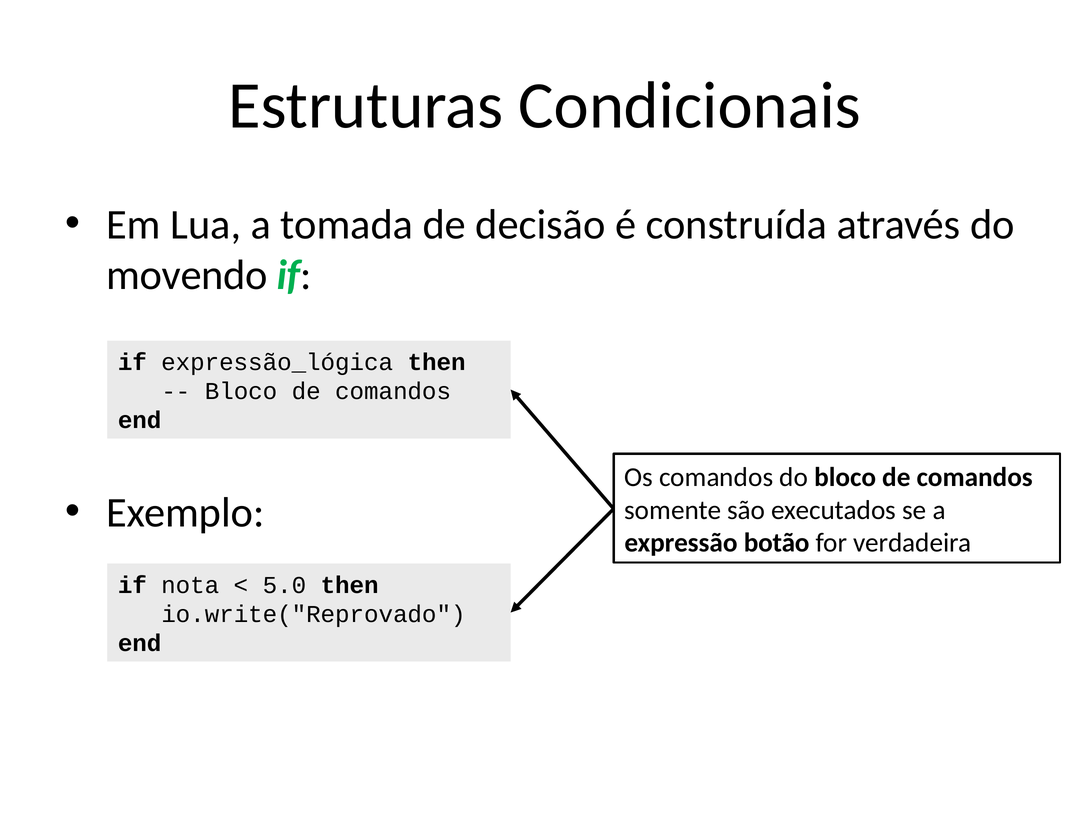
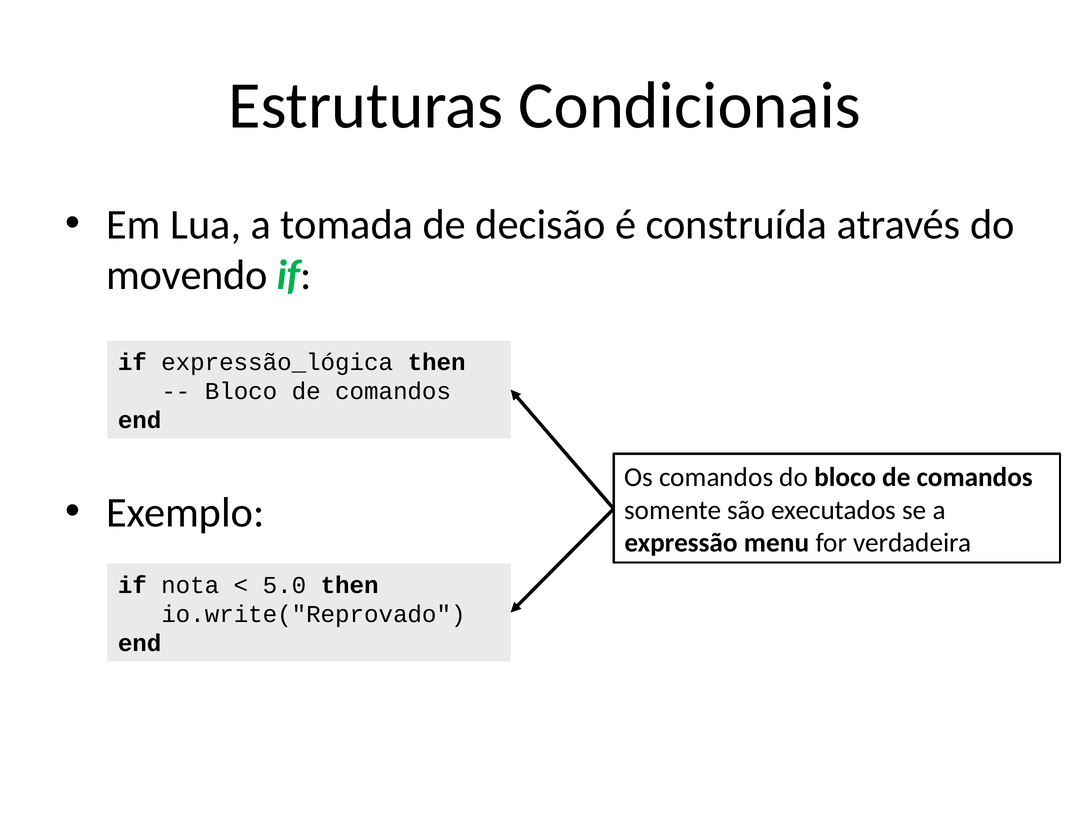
botão: botão -> menu (776, 542)
